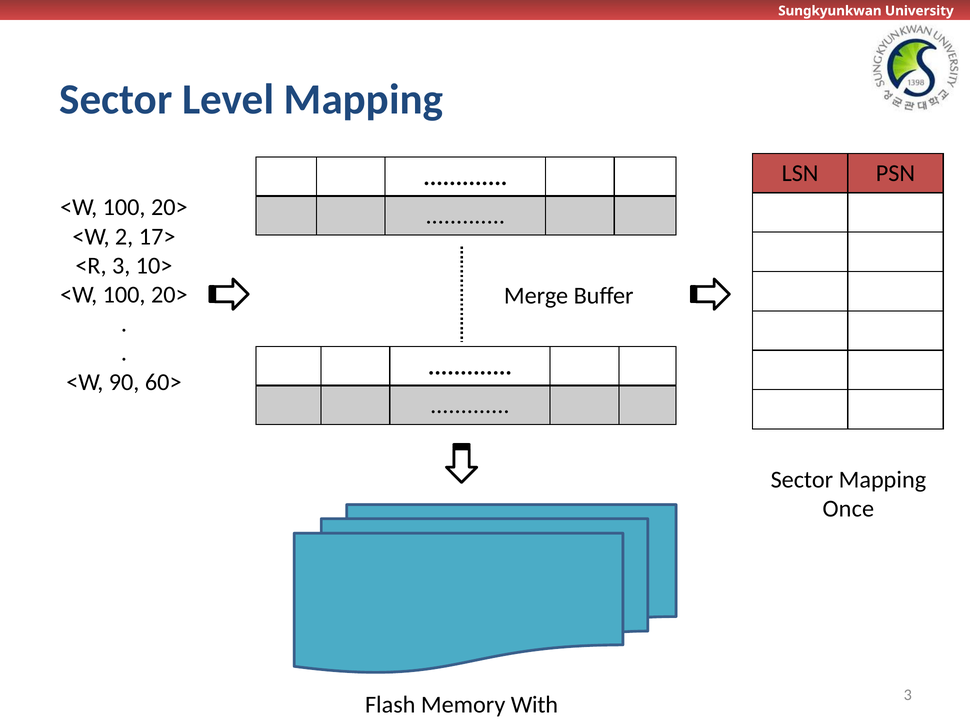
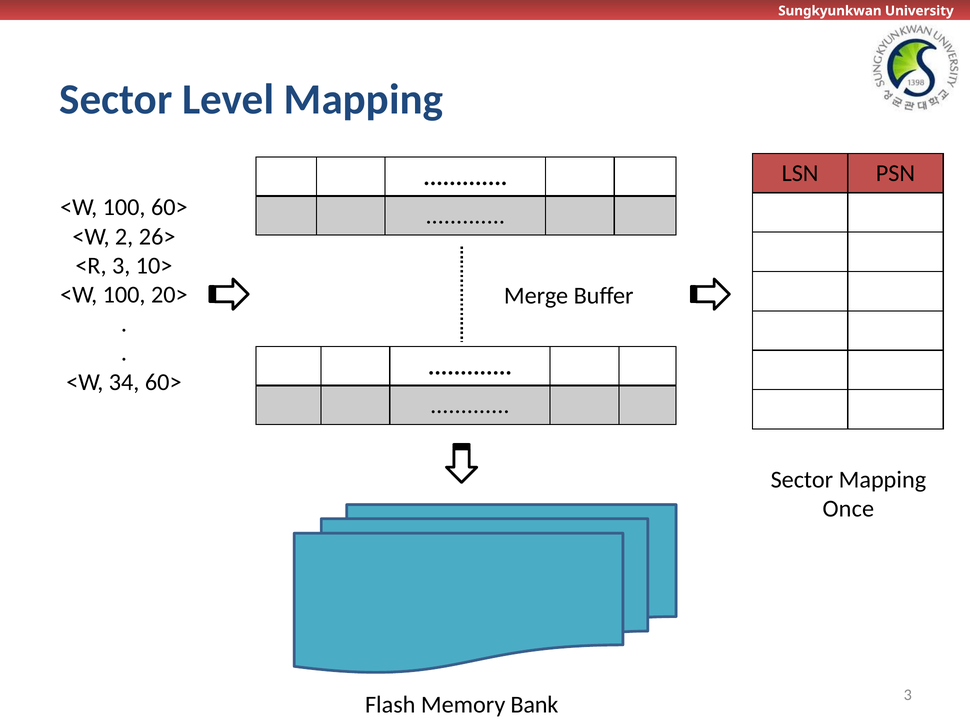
20>: 20> -> 60> (169, 207)
17>: 17> -> 26> (157, 236)
90: 90 -> 34 (124, 382)
With: With -> Bank (534, 704)
